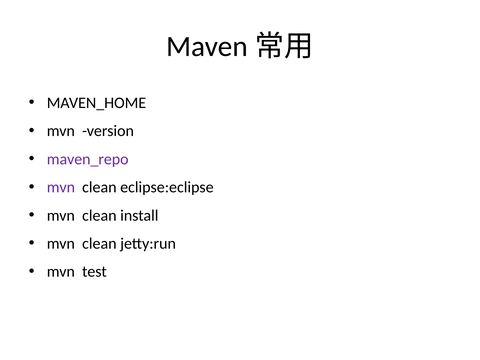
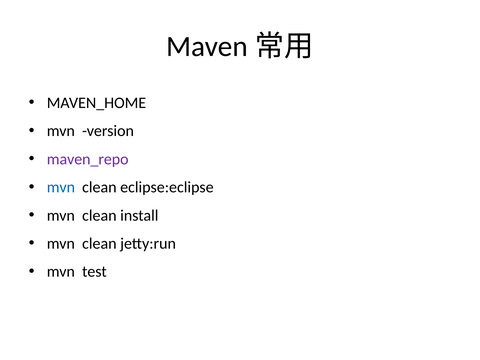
mvn colour: purple -> blue (61, 187)
